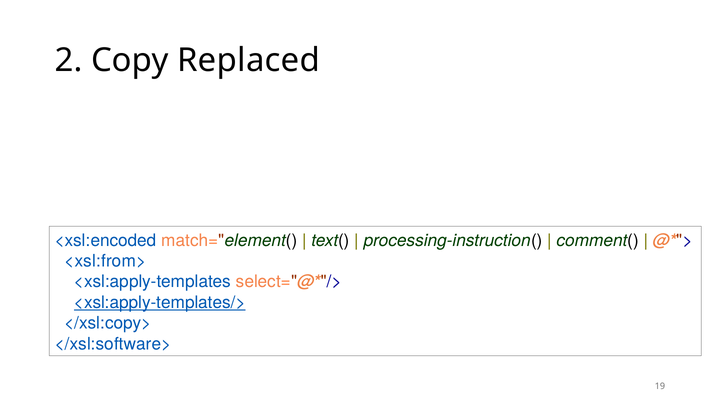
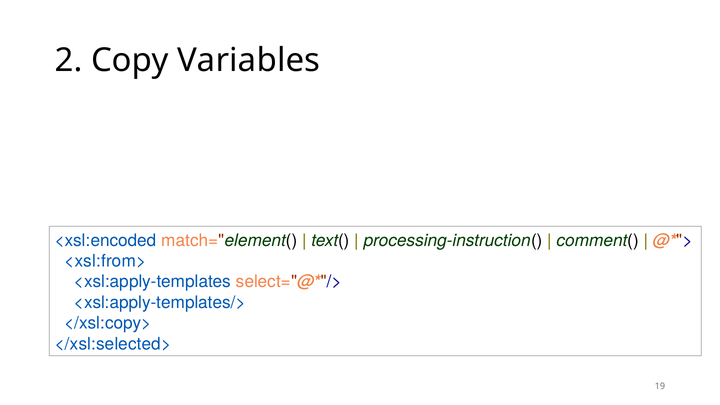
Replaced: Replaced -> Variables (249, 60)
<xsl:apply-templates/> underline: present -> none (160, 302)
</xsl:software>: </xsl:software> -> </xsl:selected> (113, 344)
